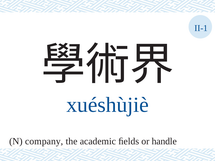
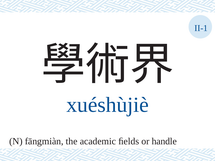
company: company -> fāngmiàn (44, 141)
